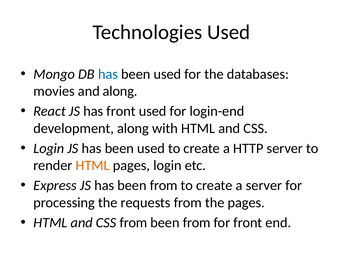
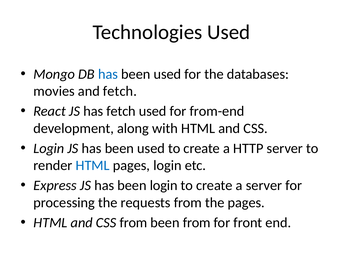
and along: along -> fetch (120, 91)
has front: front -> fetch (121, 111)
login-end: login-end -> from-end (217, 111)
HTML colour: orange -> blue (93, 166)
has been from: from -> login (164, 186)
